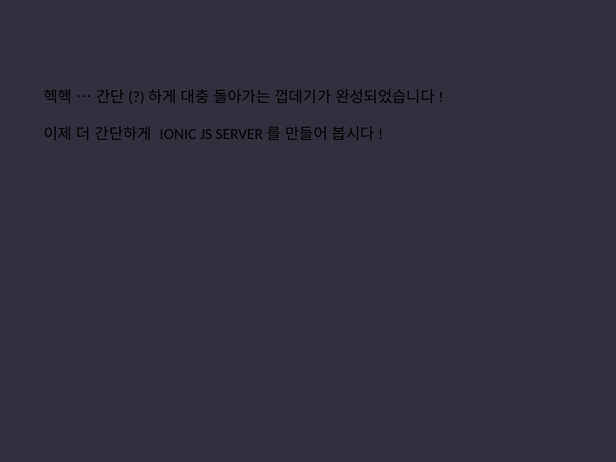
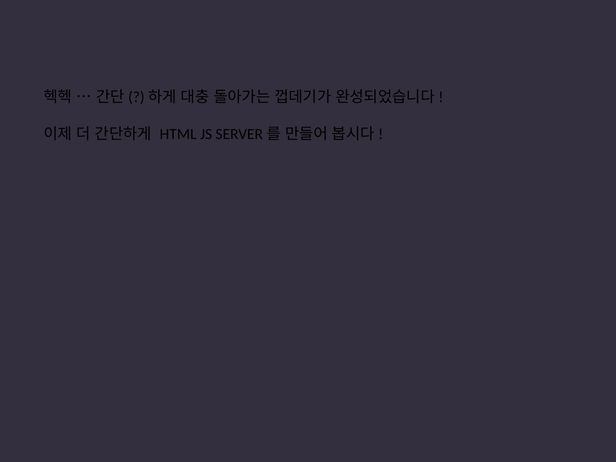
IONIC: IONIC -> HTML (178, 134)
